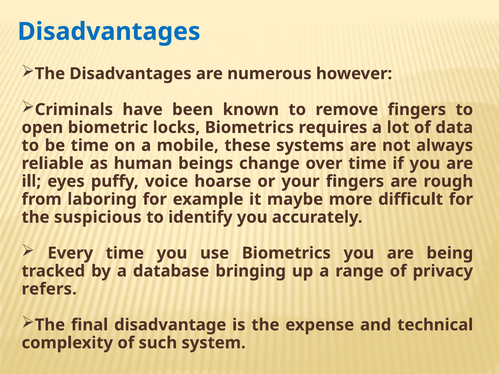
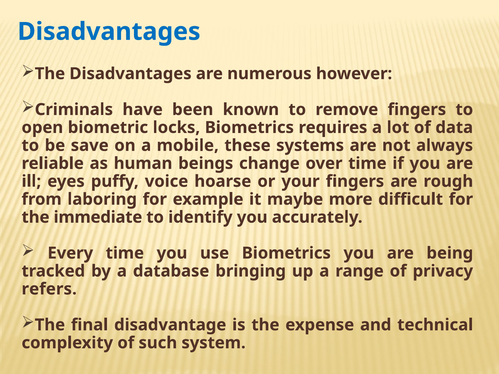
be time: time -> save (90, 146)
suspicious: suspicious -> immediate (98, 217)
